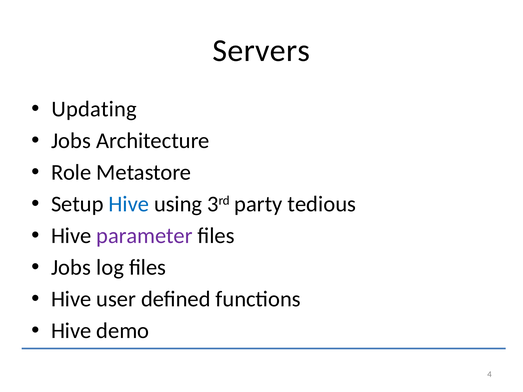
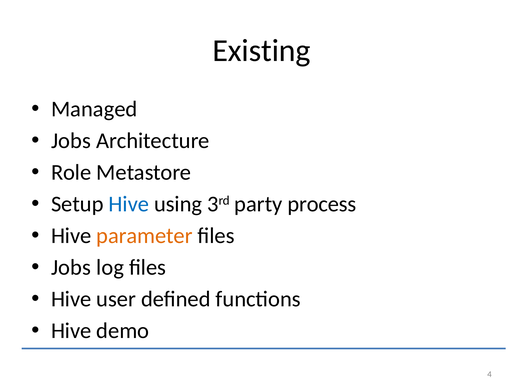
Servers: Servers -> Existing (261, 51)
Updating: Updating -> Managed (94, 109)
tedious: tedious -> process (322, 204)
parameter colour: purple -> orange (144, 236)
